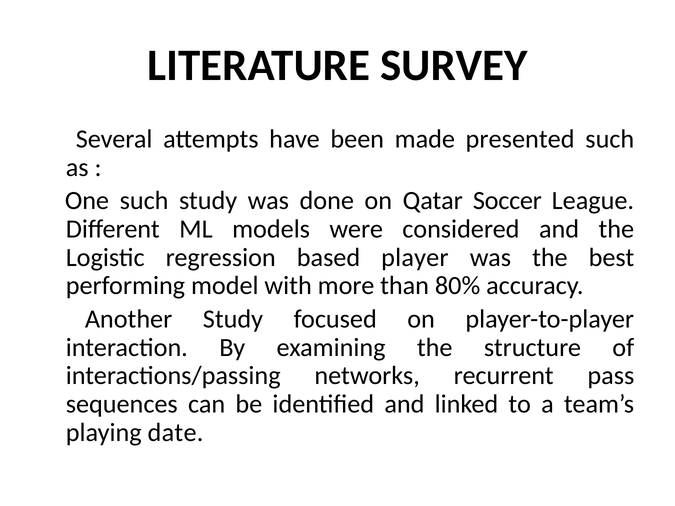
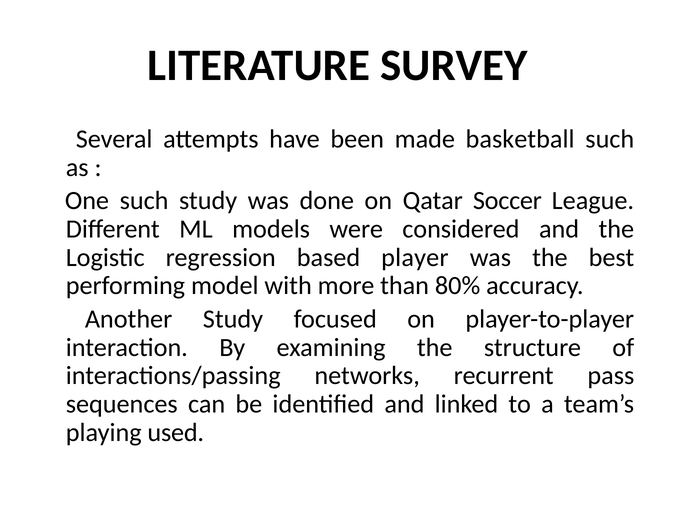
presented: presented -> basketball (520, 139)
date: date -> used (176, 433)
